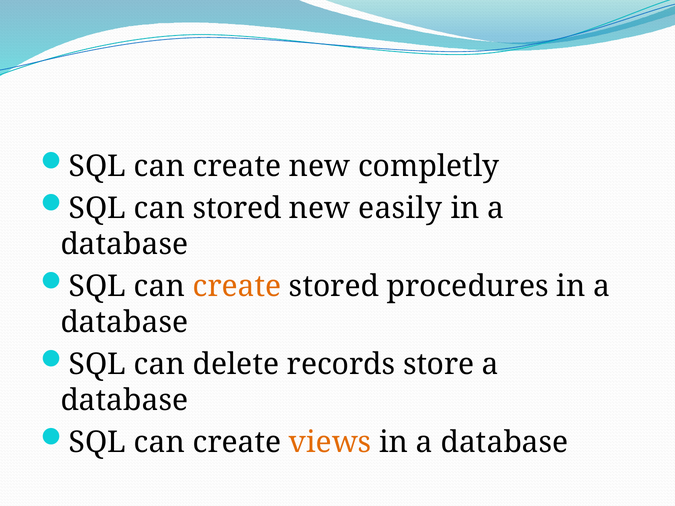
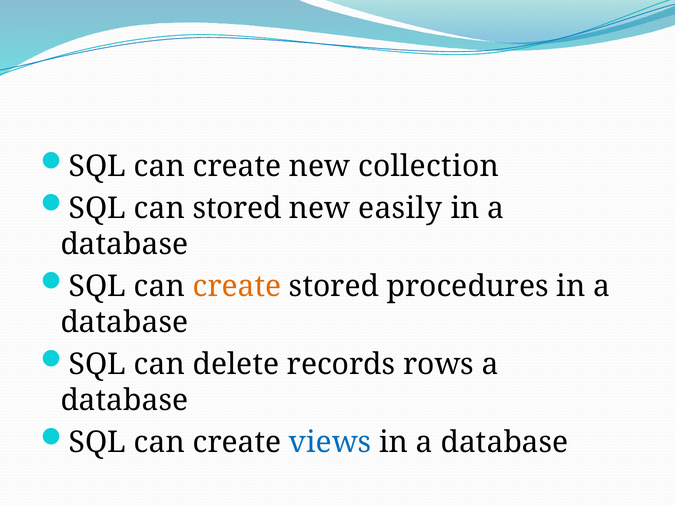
completly: completly -> collection (429, 166)
store: store -> rows (439, 364)
views colour: orange -> blue (330, 442)
